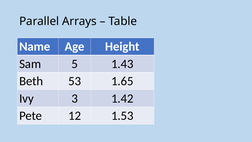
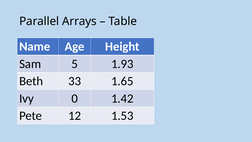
1.43: 1.43 -> 1.93 (122, 64)
53: 53 -> 33 (75, 81)
3: 3 -> 0 (75, 98)
